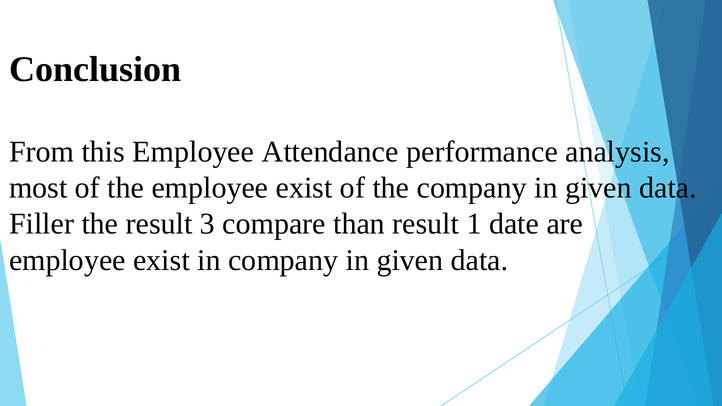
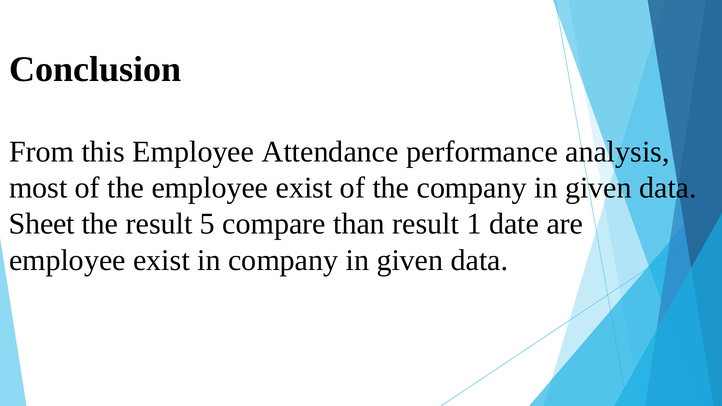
Filler: Filler -> Sheet (42, 224)
3: 3 -> 5 (207, 224)
